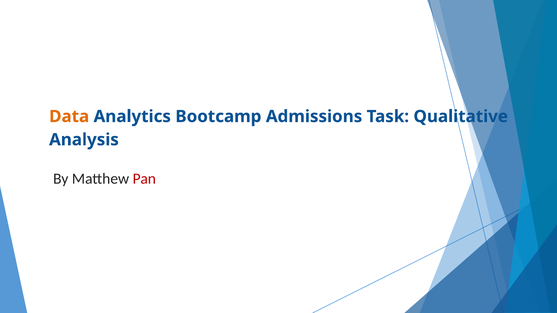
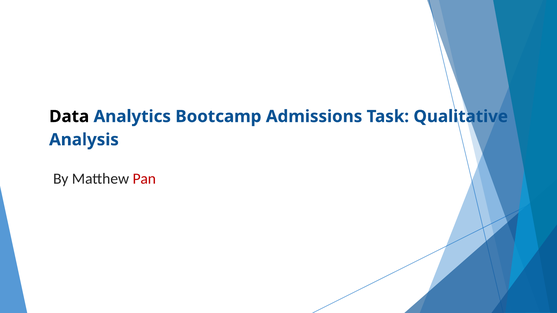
Data colour: orange -> black (69, 117)
